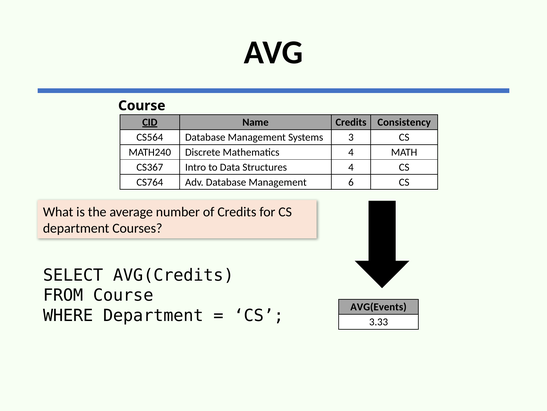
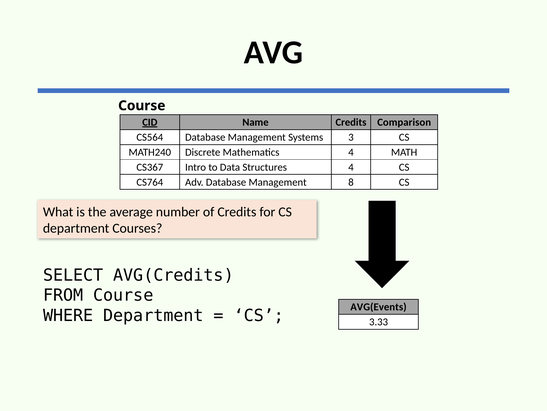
Consistency: Consistency -> Comparison (404, 122)
6: 6 -> 8 (351, 182)
